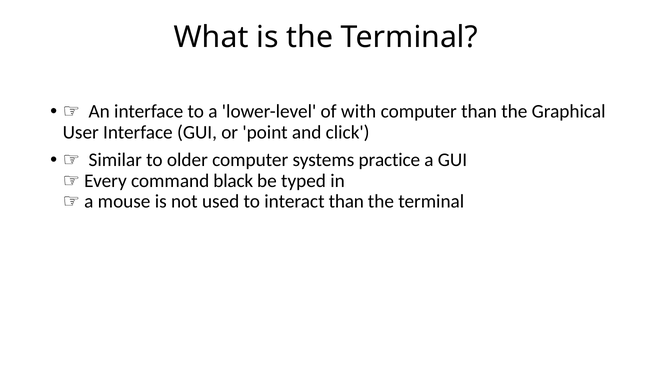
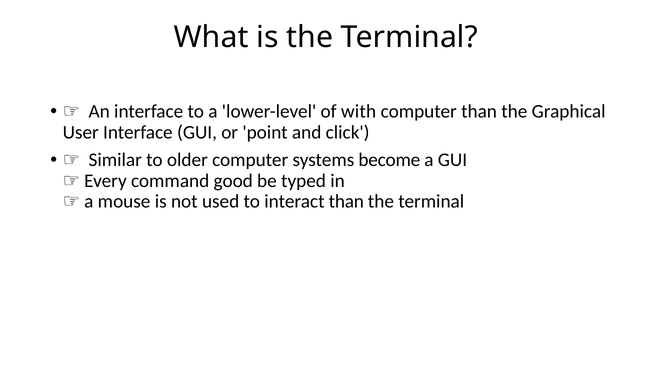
practice: practice -> become (389, 160)
black: black -> good (233, 181)
